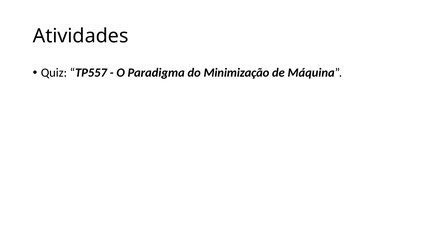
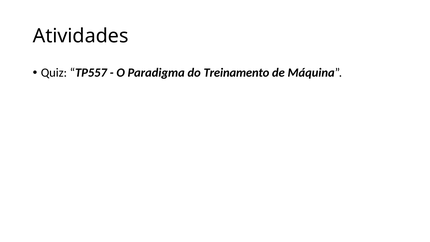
Minimização: Minimização -> Treinamento (236, 73)
